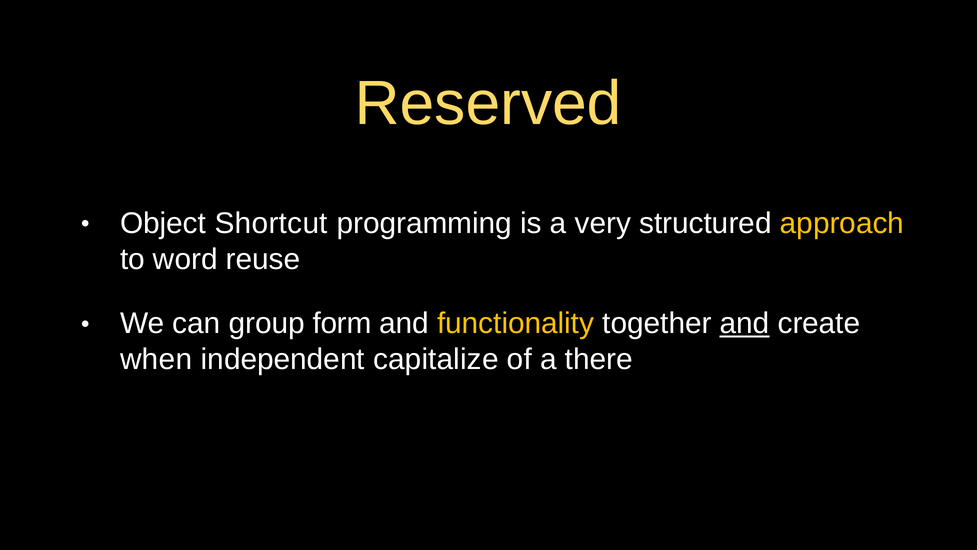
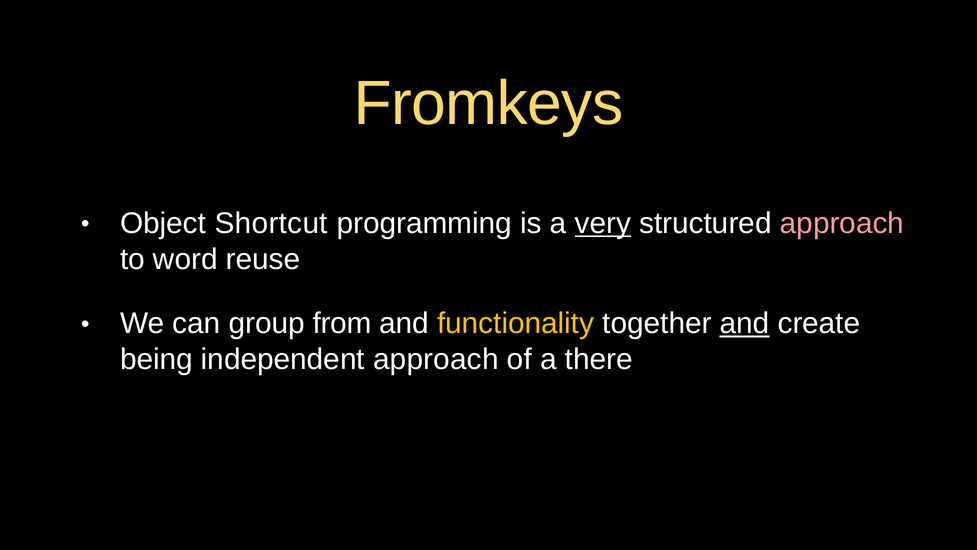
Reserved: Reserved -> Fromkeys (489, 104)
very underline: none -> present (603, 223)
approach colour: yellow -> pink (842, 223)
form: form -> from (342, 323)
when: when -> being (156, 359)
independent capitalize: capitalize -> approach (436, 359)
